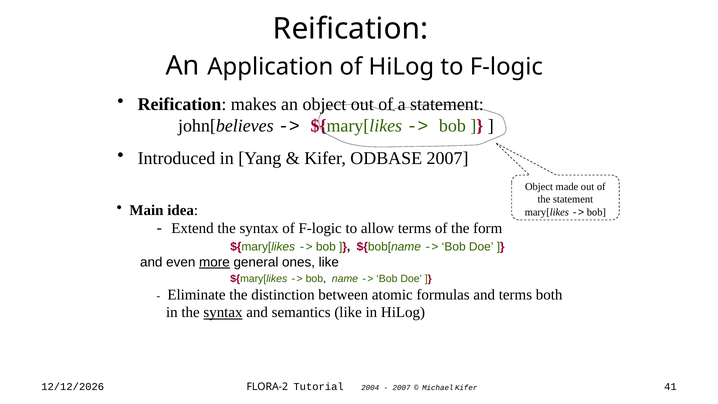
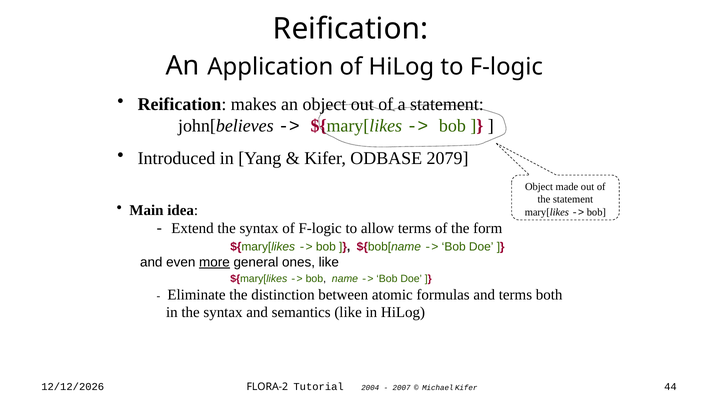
ODBASE 2007: 2007 -> 2079 (448, 158)
syntax underline: present -> none (223, 312)
41: 41 -> 44 (670, 387)
